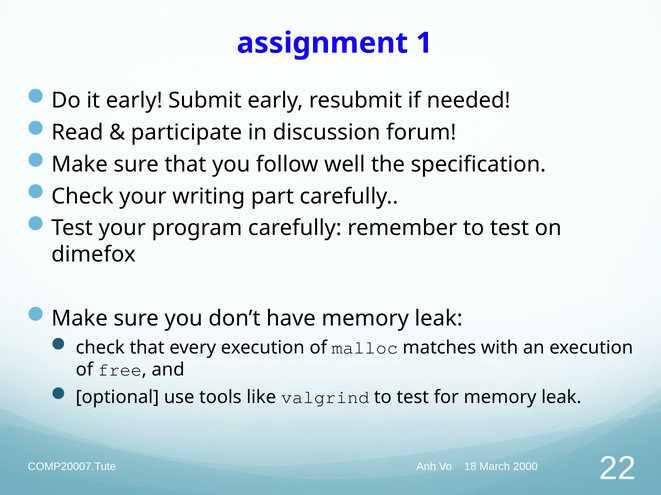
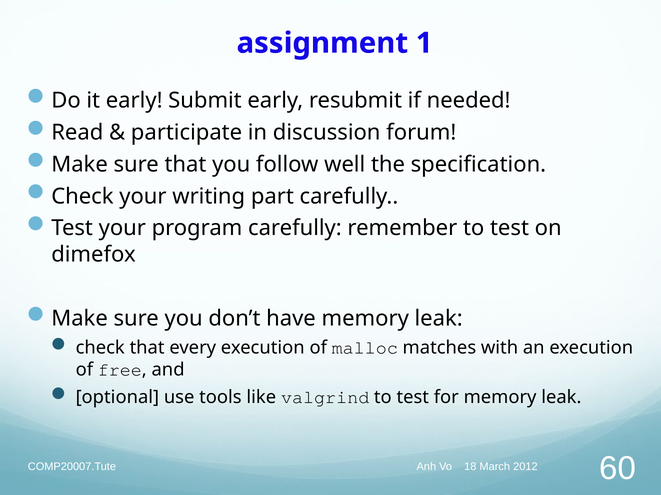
2000: 2000 -> 2012 (525, 468)
22: 22 -> 60 (618, 469)
